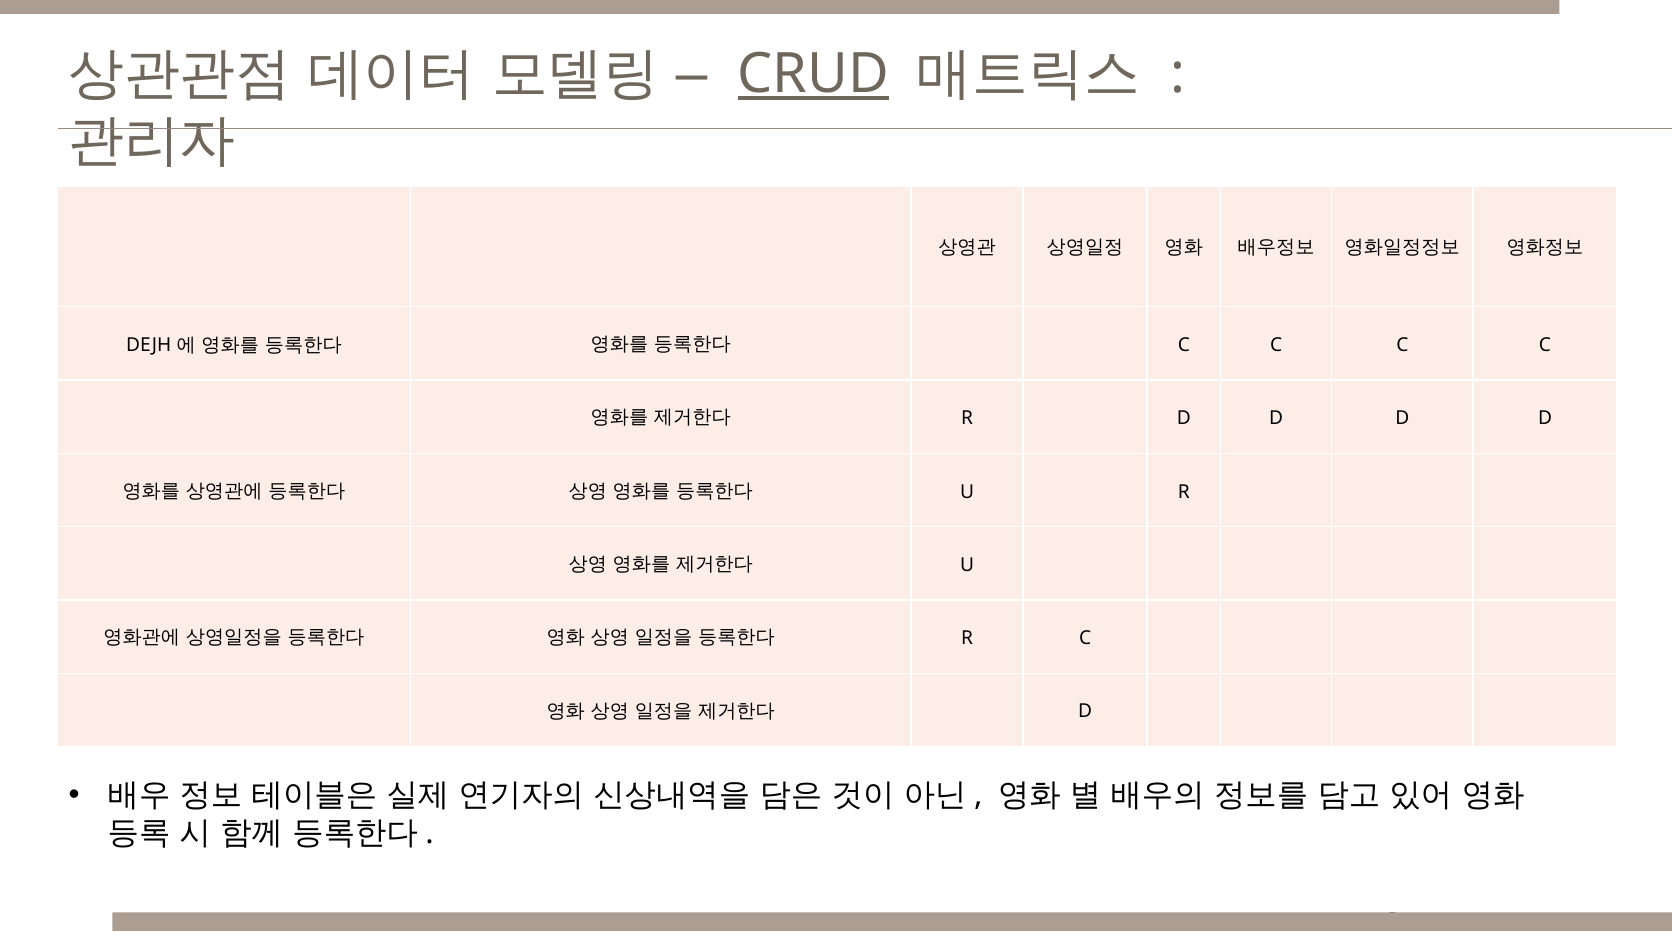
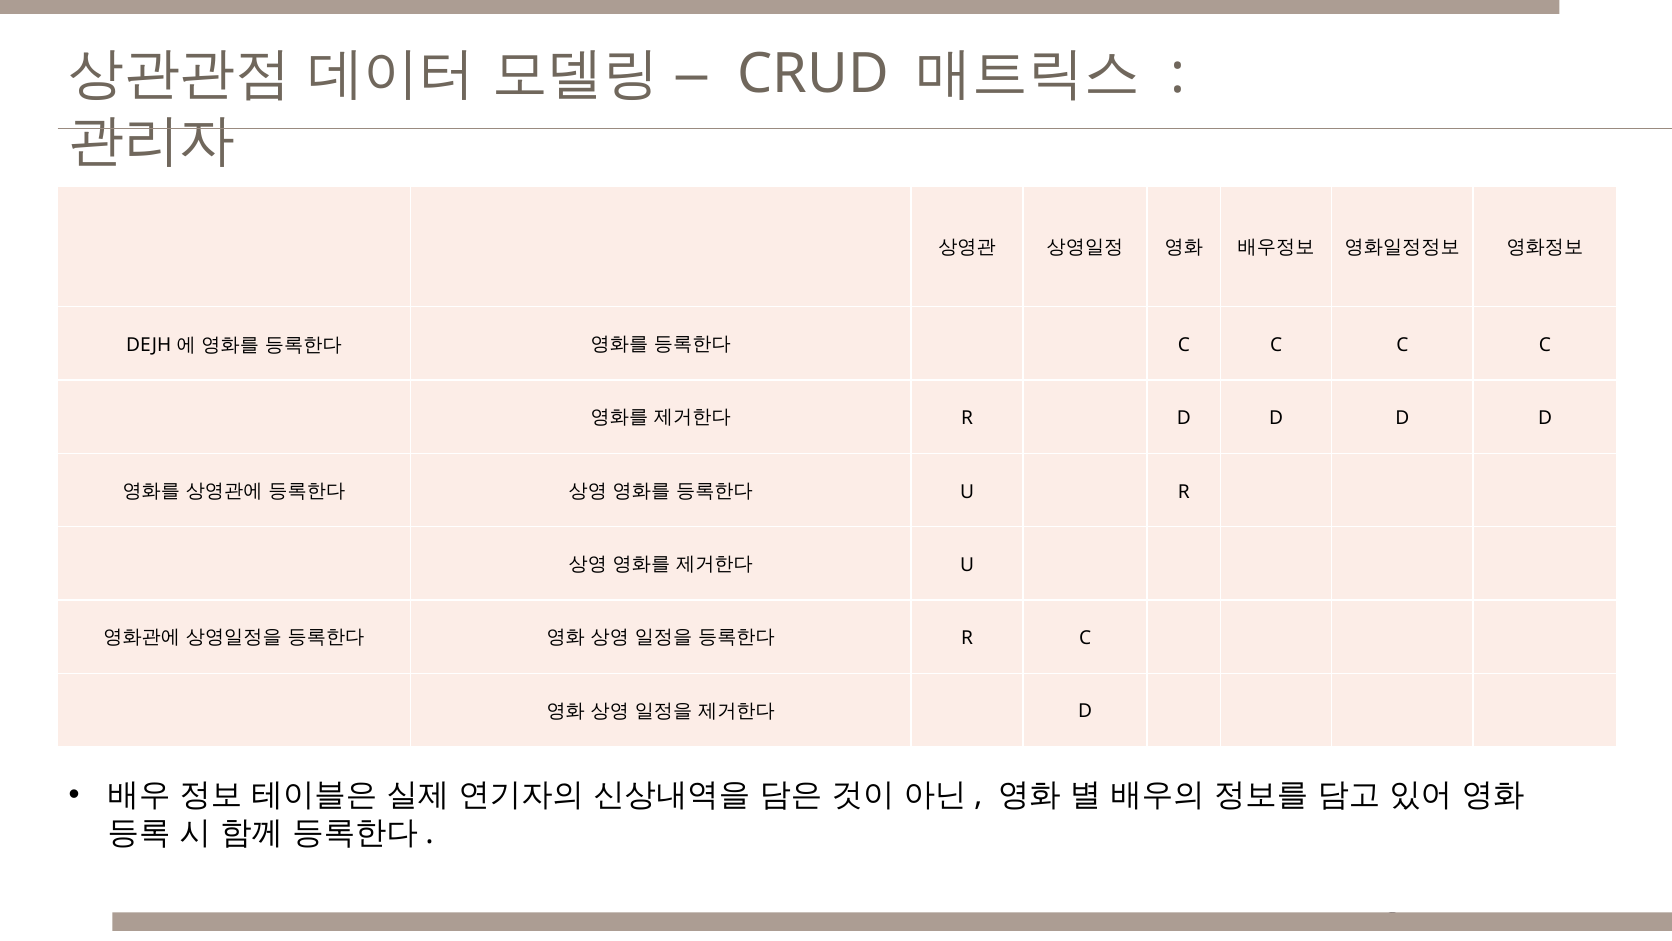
CRUD underline: present -> none (813, 74)
